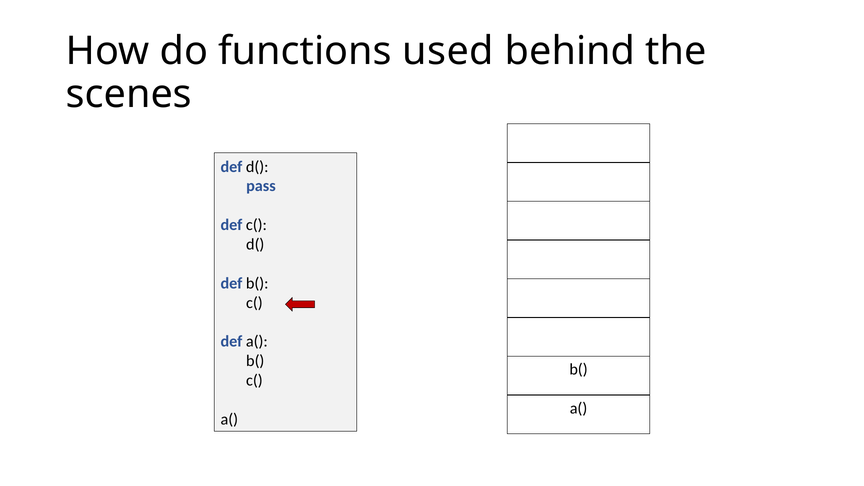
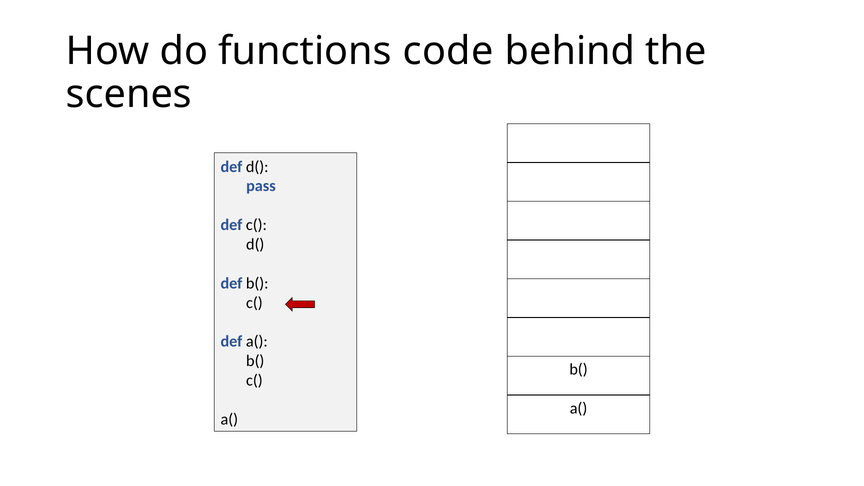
used: used -> code (448, 51)
